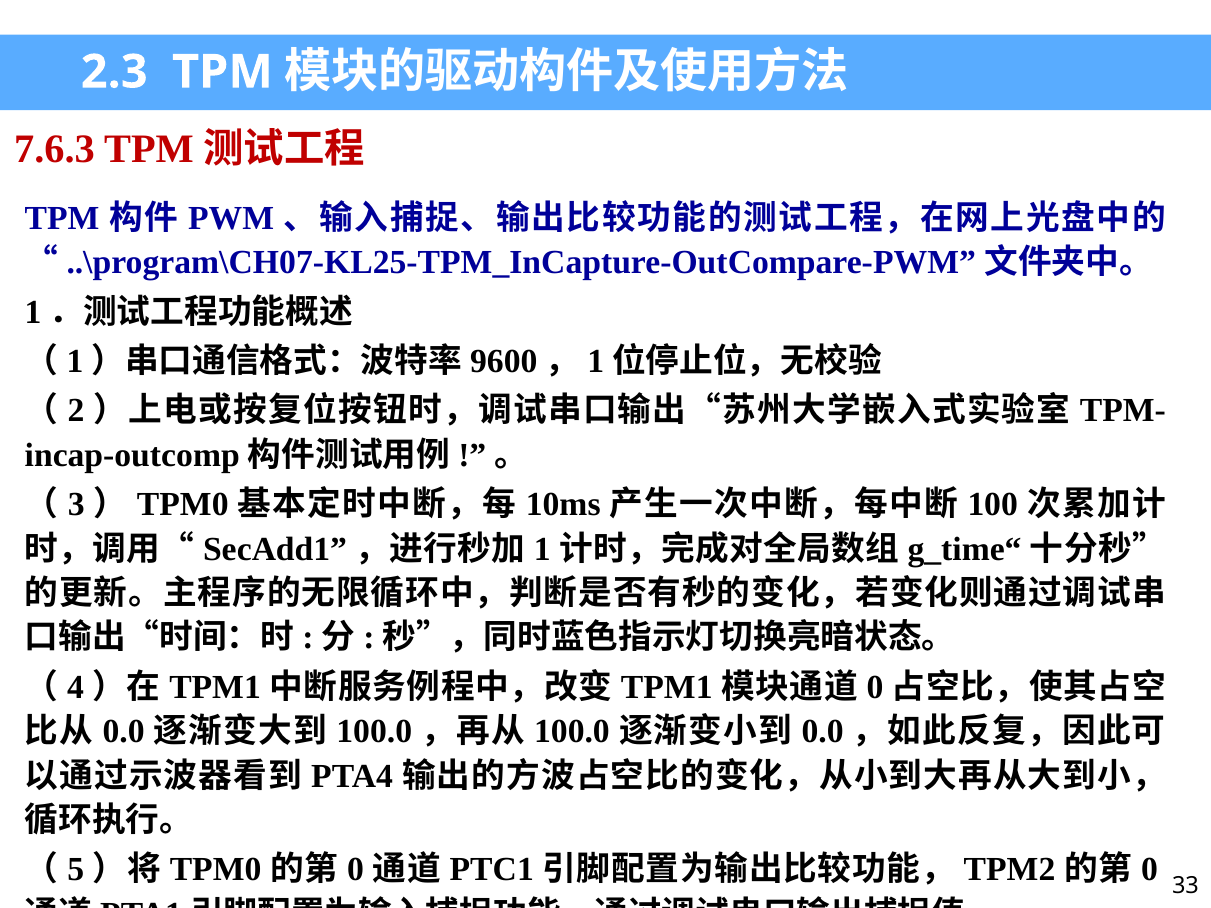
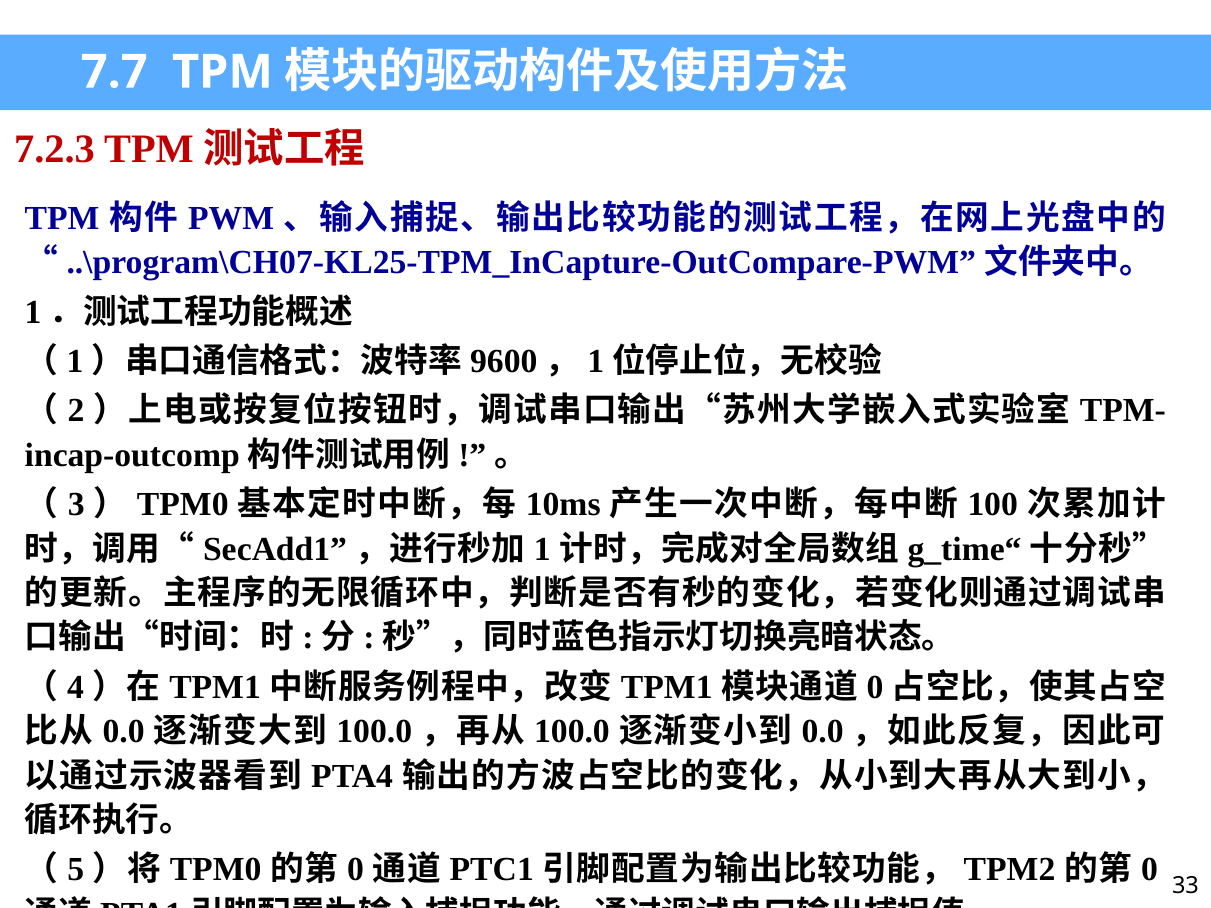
2.3: 2.3 -> 7.7 (114, 72)
7.6.3: 7.6.3 -> 7.2.3 (55, 149)
